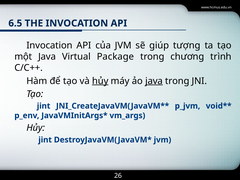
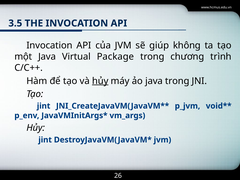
6.5: 6.5 -> 3.5 (15, 23)
tượng: tượng -> không (187, 45)
java underline: present -> none (154, 81)
